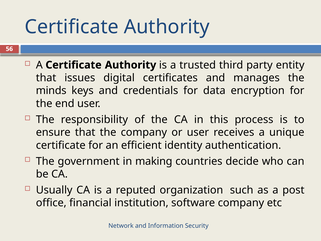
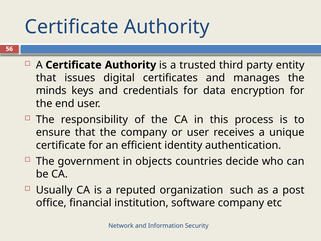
making: making -> objects (154, 161)
